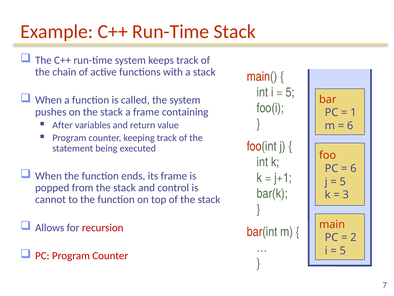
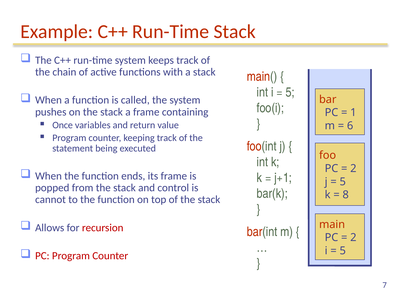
After: After -> Once (63, 125)
6: 6 -> 2 (353, 168)
3: 3 -> 8 (346, 194)
